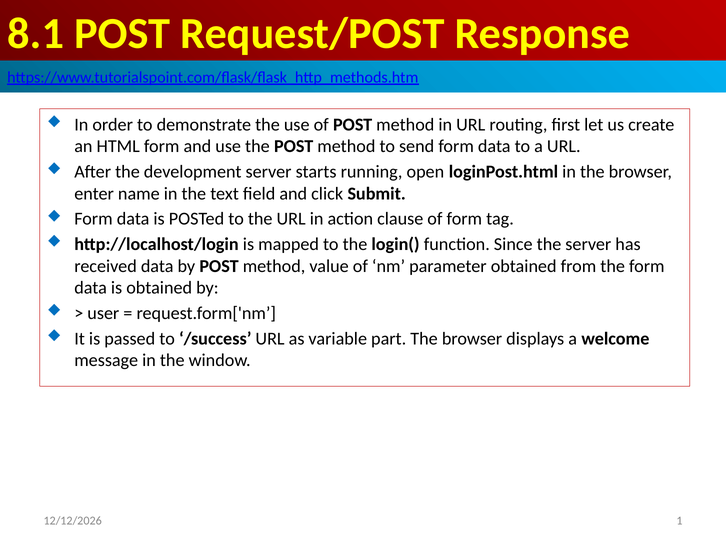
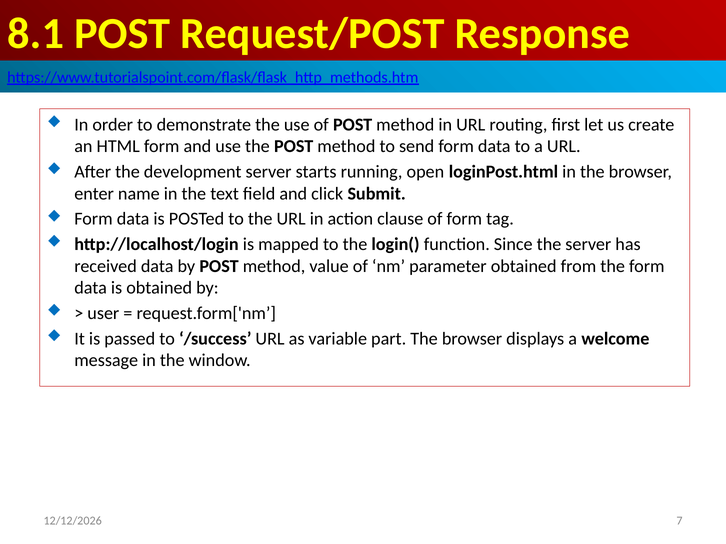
1: 1 -> 7 (679, 521)
